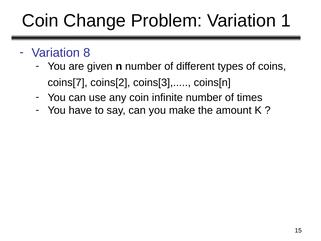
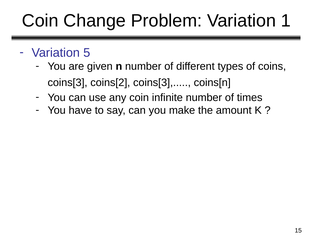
8: 8 -> 5 (87, 53)
coins[7: coins[7 -> coins[3 (68, 83)
